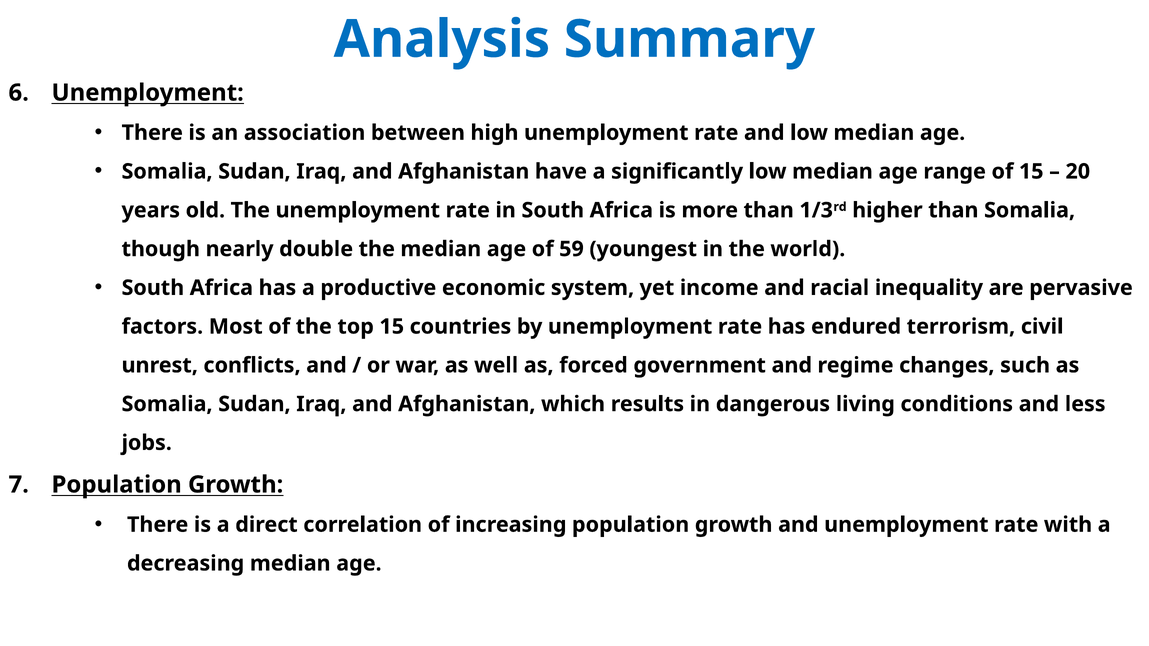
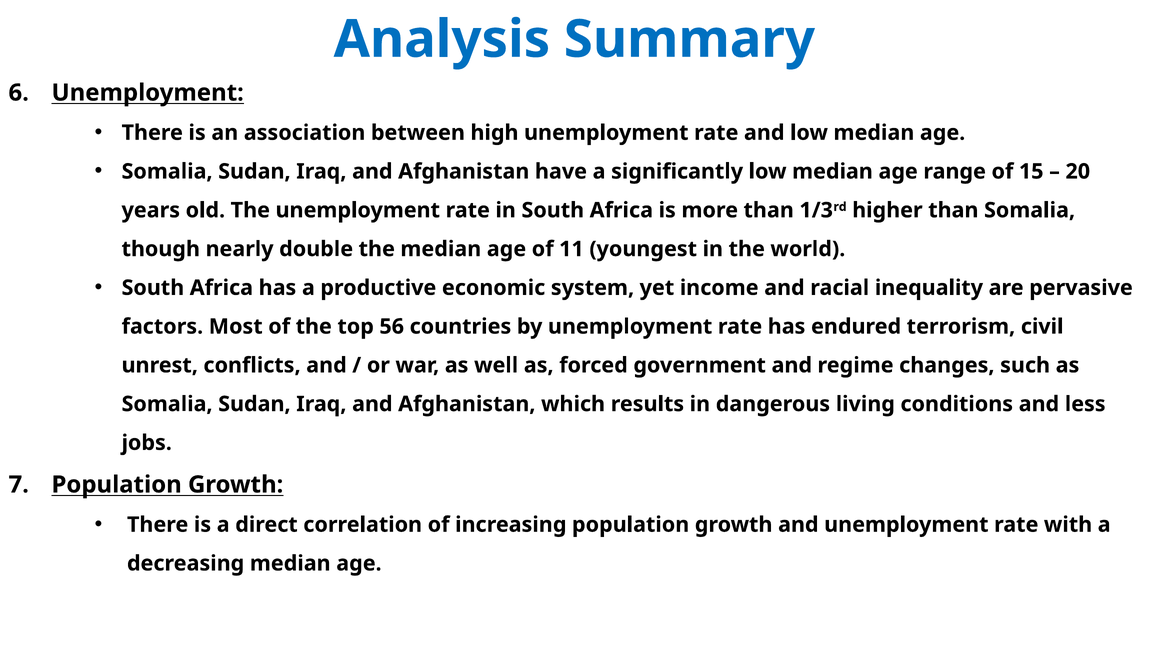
59: 59 -> 11 (571, 249)
top 15: 15 -> 56 (392, 327)
